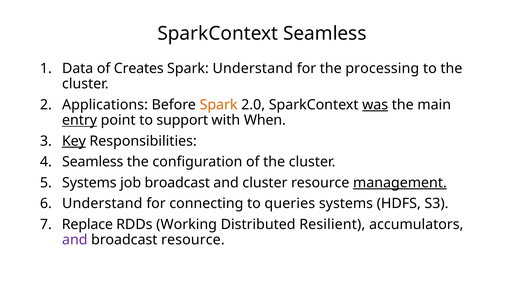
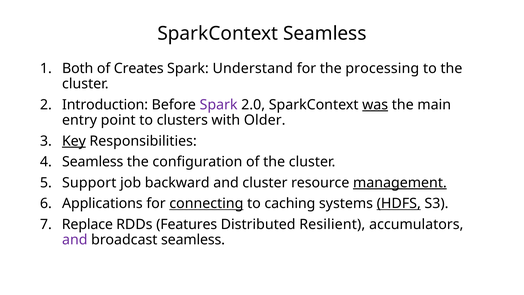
Data: Data -> Both (78, 69)
Applications: Applications -> Introduction (105, 105)
Spark colour: orange -> purple (219, 105)
entry underline: present -> none (80, 120)
support: support -> clusters (182, 120)
When: When -> Older (265, 120)
Systems: Systems -> Support (89, 183)
job broadcast: broadcast -> backward (177, 183)
Understand: Understand -> Applications (102, 203)
connecting underline: none -> present (206, 203)
queries: queries -> caching (290, 203)
HDFS underline: none -> present (399, 203)
Working: Working -> Features (187, 224)
broadcast resource: resource -> seamless (193, 240)
